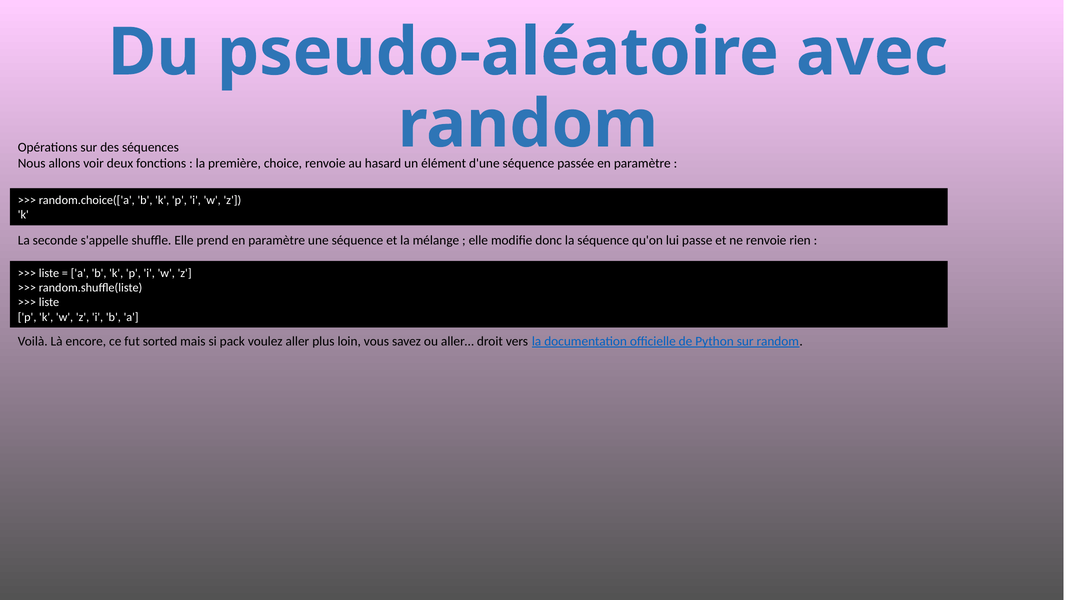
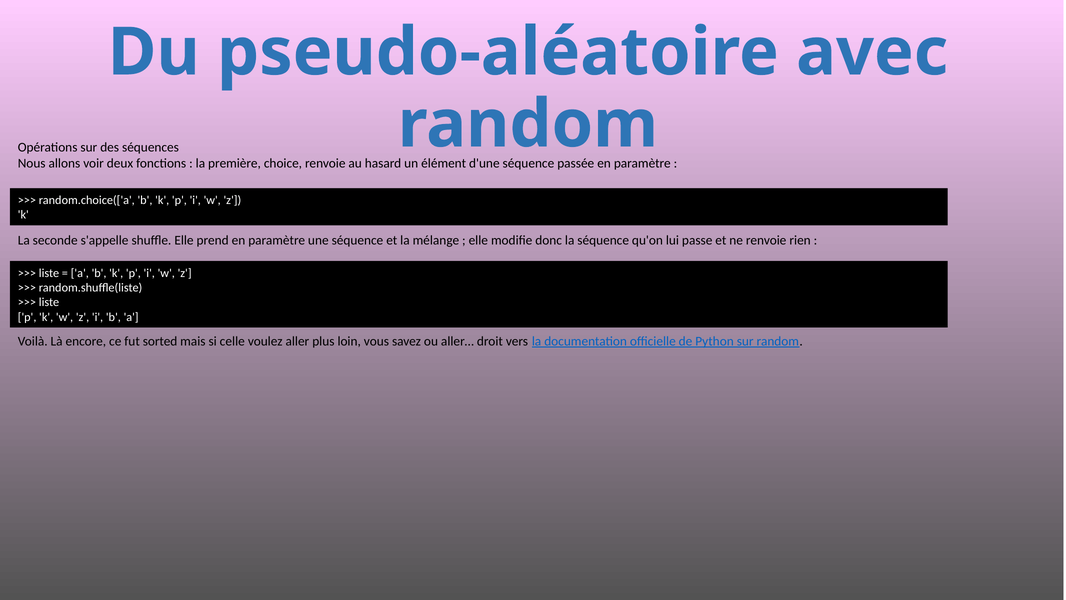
pack: pack -> celle (232, 341)
